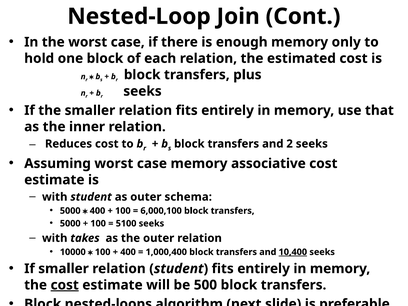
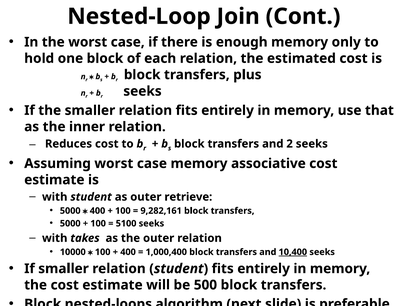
schema: schema -> retrieve (188, 197)
6,000,100: 6,000,100 -> 9,282,161 (161, 211)
cost underline: present -> none (65, 285)
